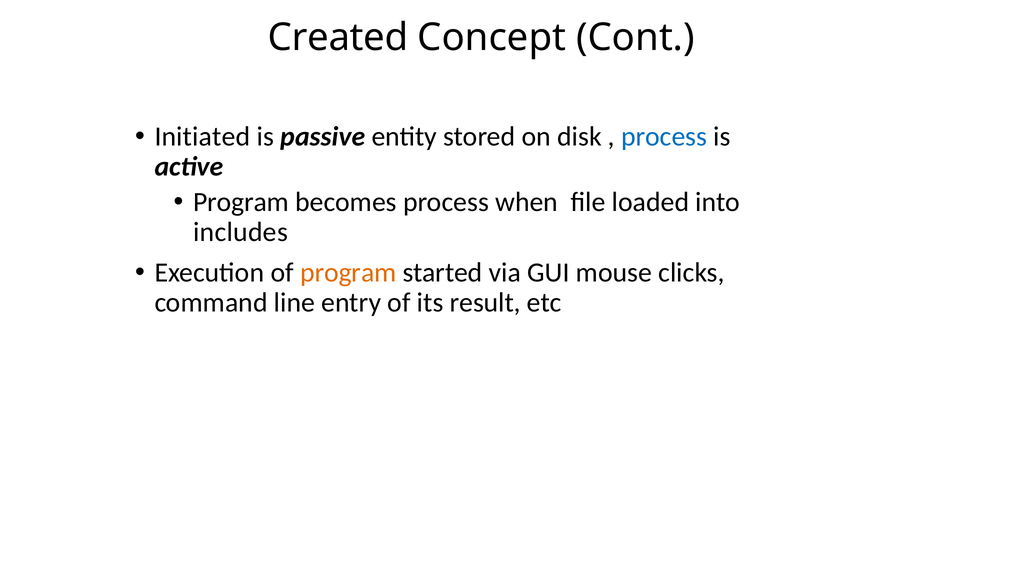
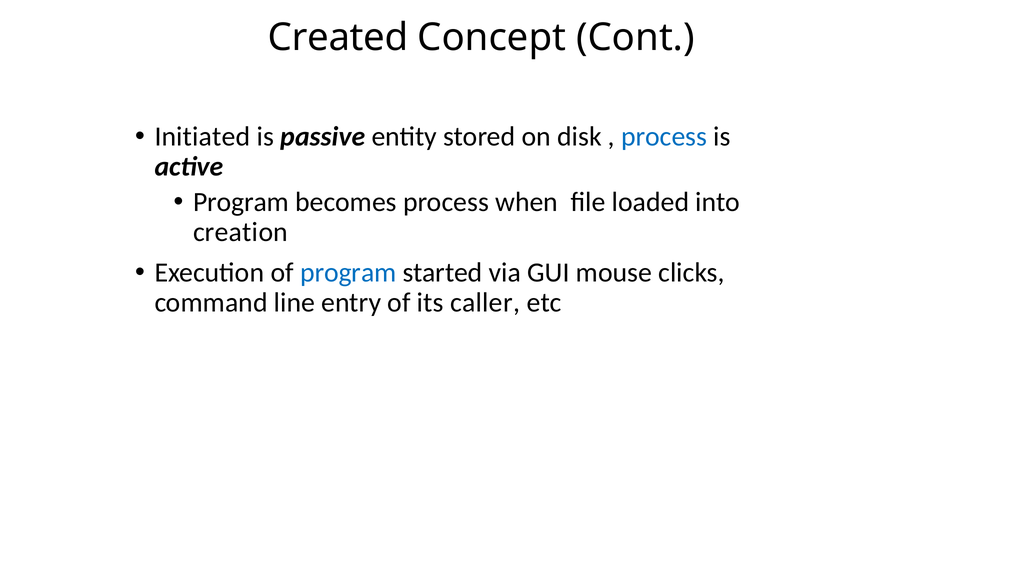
includes: includes -> creation (240, 232)
program colour: orange -> blue (348, 273)
result: result -> caller (485, 303)
